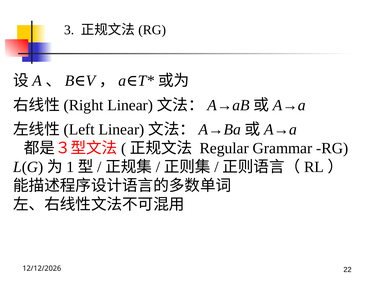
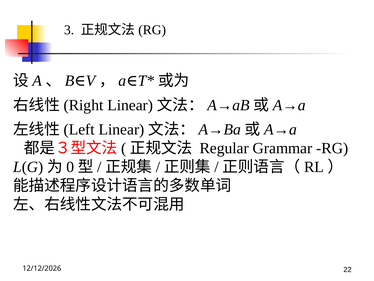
1: 1 -> 0 (70, 167)
